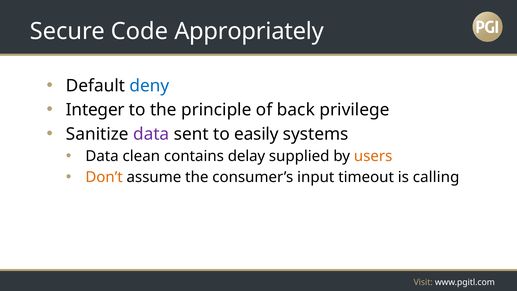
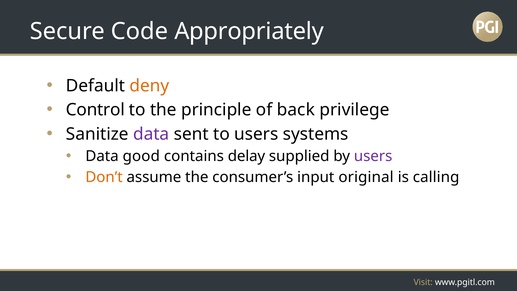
deny colour: blue -> orange (150, 86)
Integer: Integer -> Control (95, 110)
to easily: easily -> users (256, 134)
clean: clean -> good (141, 156)
users colour: orange -> purple (373, 156)
timeout: timeout -> original (366, 177)
